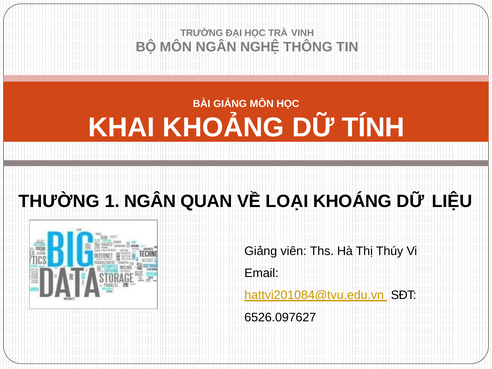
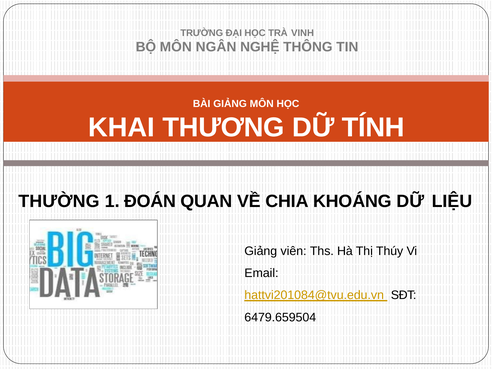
KHOẢNG: KHOẢNG -> THƯƠNG (224, 127)
1 NGÂN: NGÂN -> ĐOÁN (150, 201)
LOẠI: LOẠI -> CHIA (287, 201)
6526.097627: 6526.097627 -> 6479.659504 (280, 317)
